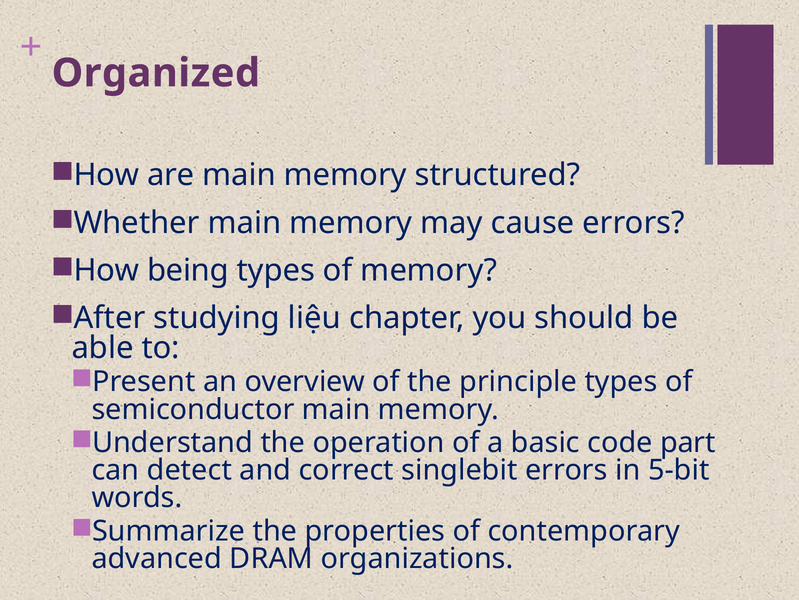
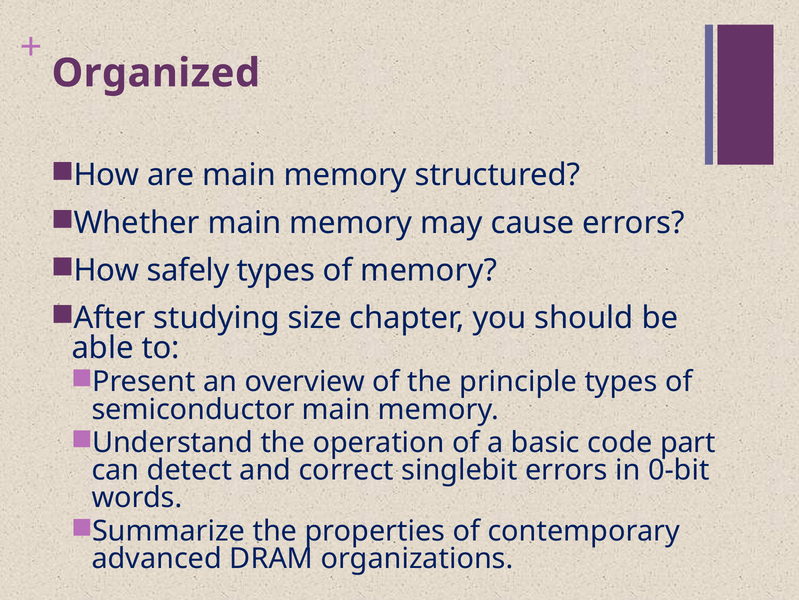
being: being -> safely (188, 270)
liệu: liệu -> size (315, 318)
5-bit: 5-bit -> 0-bit (679, 470)
